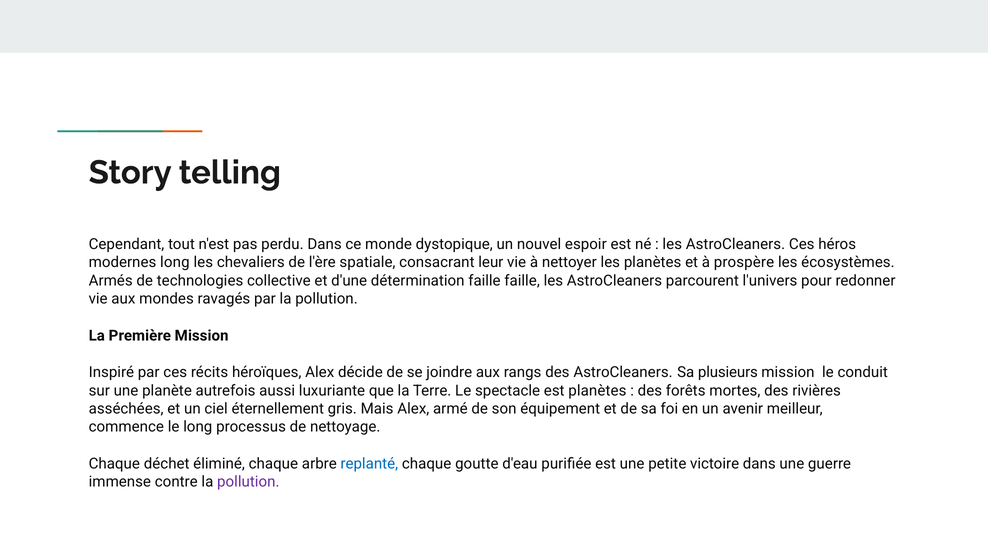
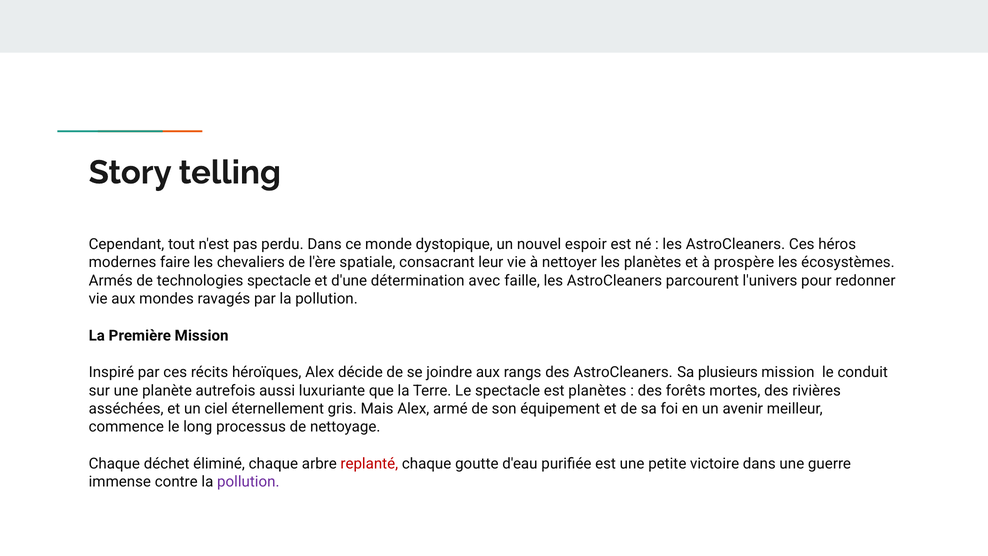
modernes long: long -> faire (175, 262)
technologies collective: collective -> spectacle (279, 281)
détermination faille: faille -> avec (484, 281)
replanté colour: blue -> red (369, 464)
